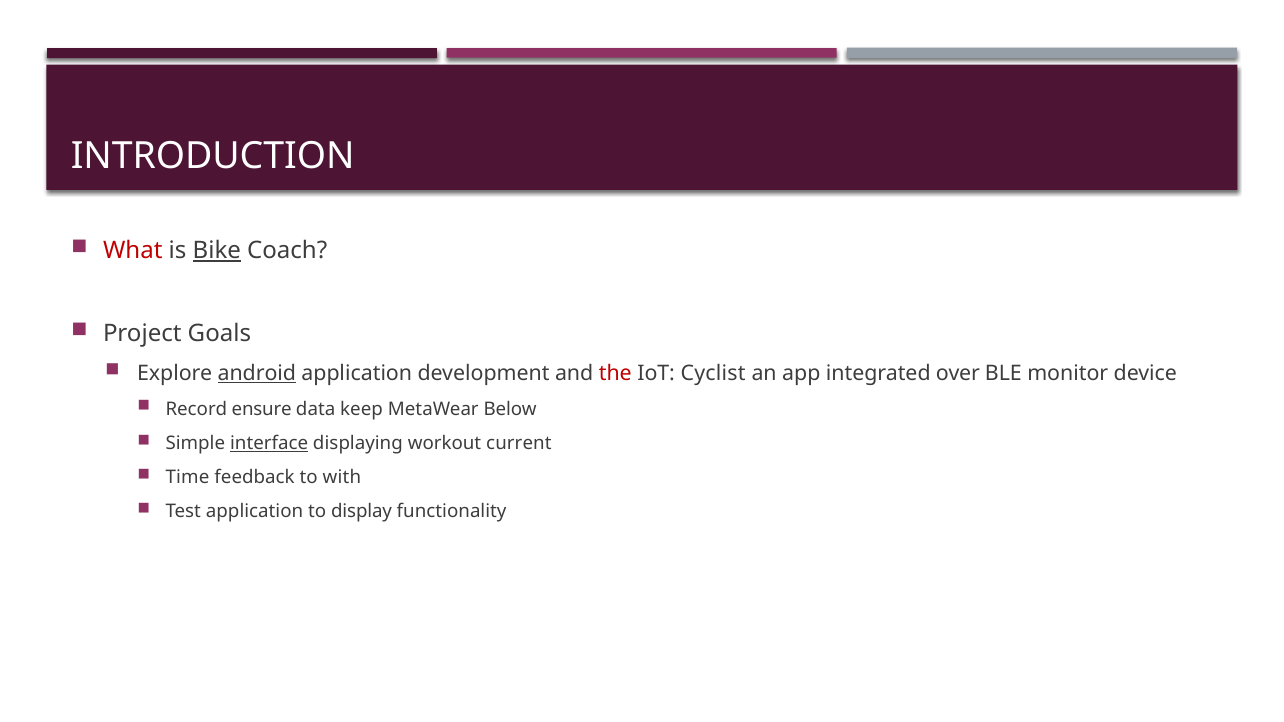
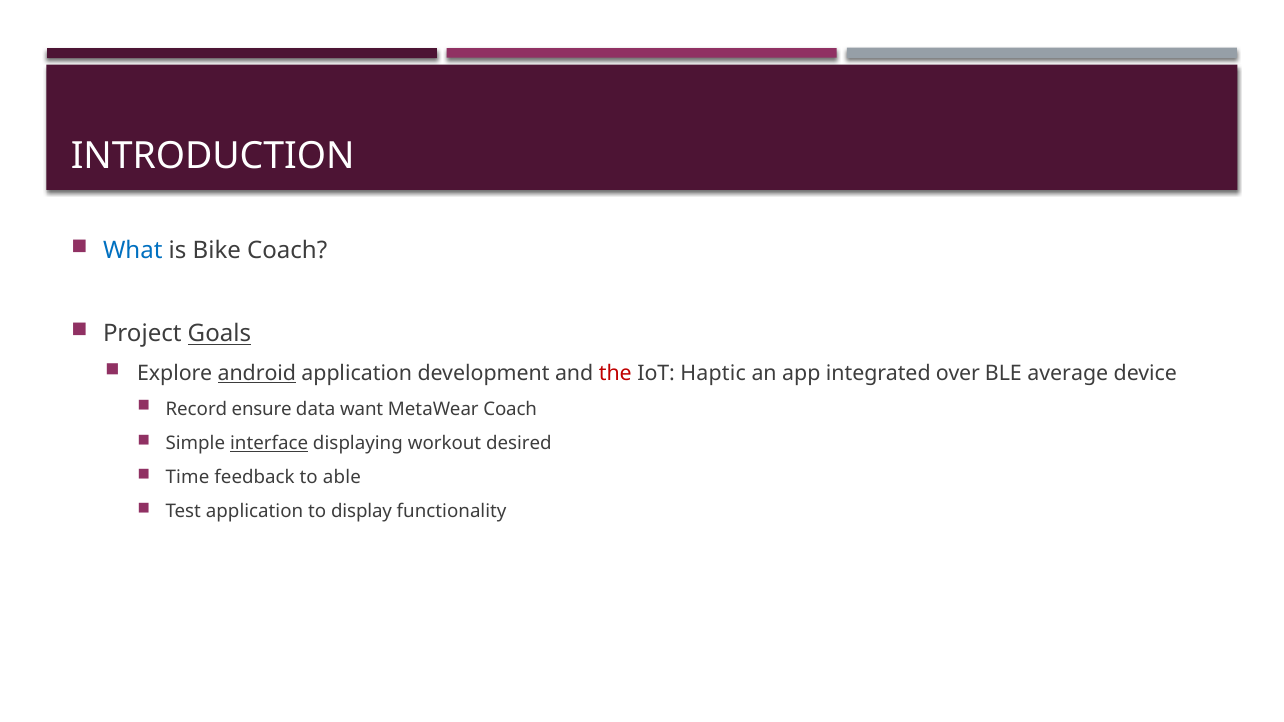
What colour: red -> blue (133, 251)
Bike underline: present -> none (217, 251)
Goals underline: none -> present (219, 334)
Cyclist: Cyclist -> Haptic (713, 373)
monitor: monitor -> average (1068, 373)
keep: keep -> want (362, 409)
MetaWear Below: Below -> Coach (510, 409)
current: current -> desired (519, 443)
with: with -> able (342, 478)
